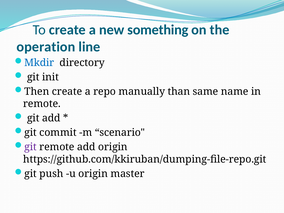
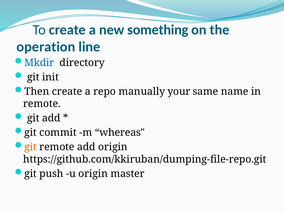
than: than -> your (179, 91)
scenario: scenario -> whereas (120, 133)
git colour: purple -> orange (31, 147)
